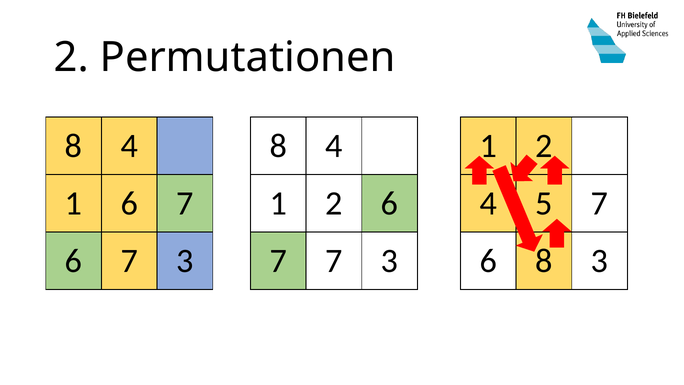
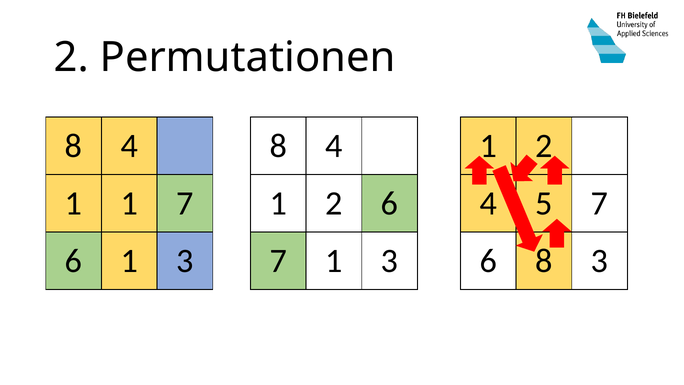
1 6: 6 -> 1 (129, 204)
7: 7 -> 1 (129, 261)
7 7: 7 -> 1 (334, 261)
